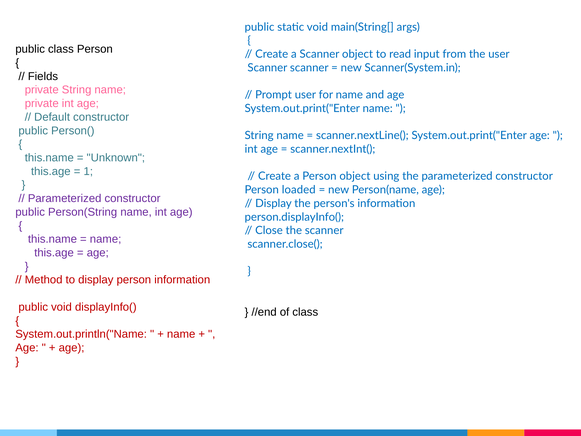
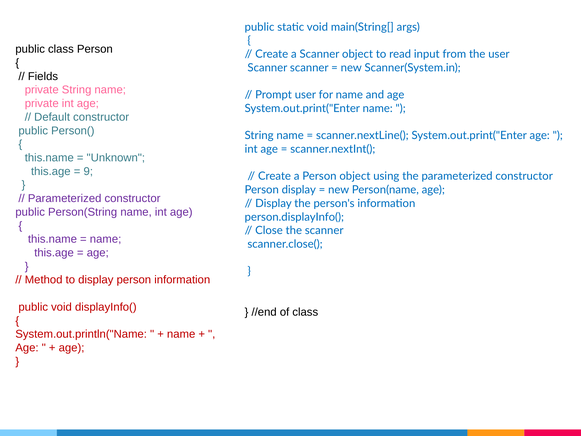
1: 1 -> 9 (88, 171)
Person loaded: loaded -> display (299, 190)
